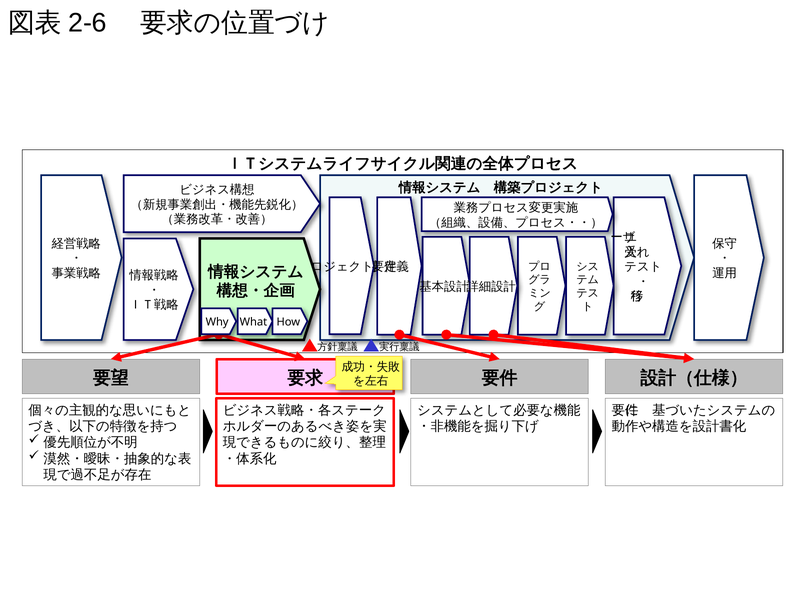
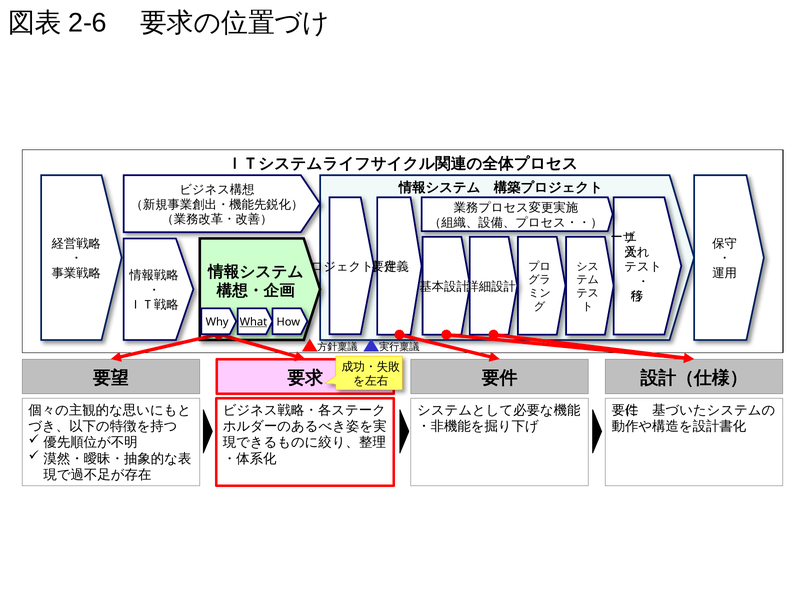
What underline: none -> present (253, 322)
